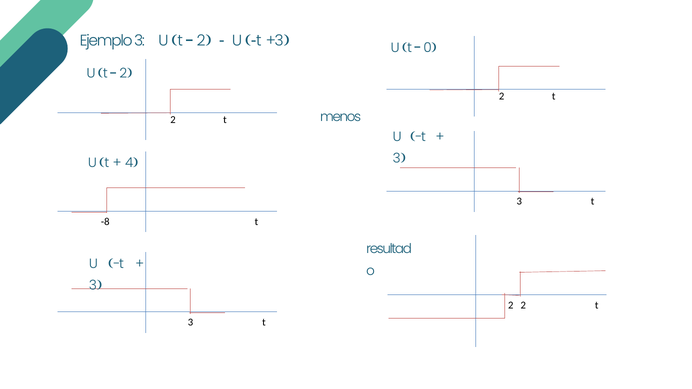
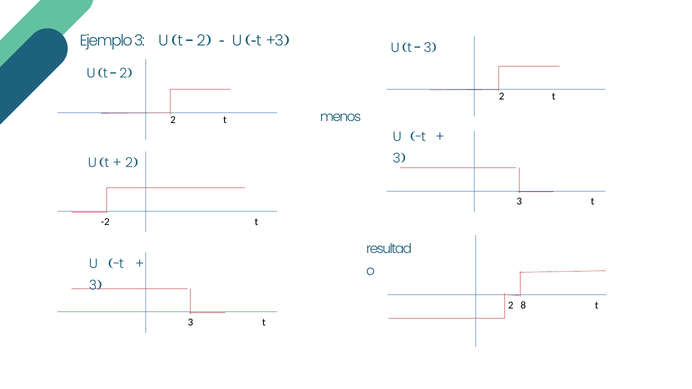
0: 0 -> 3 (428, 48)
4: 4 -> 2 (129, 163)
-8: -8 -> -2 (105, 222)
2 2: 2 -> 8 (523, 305)
